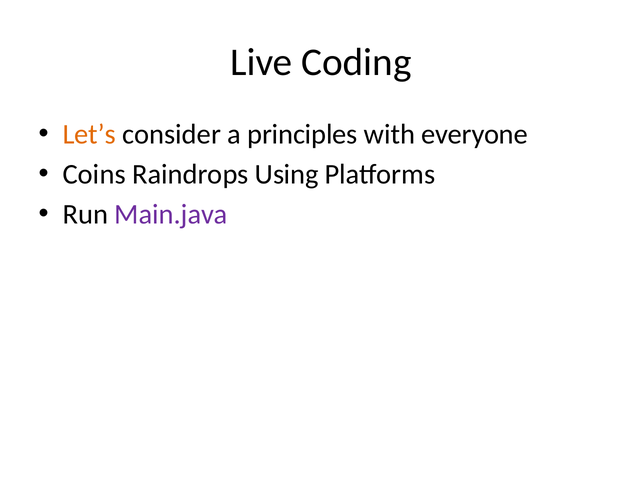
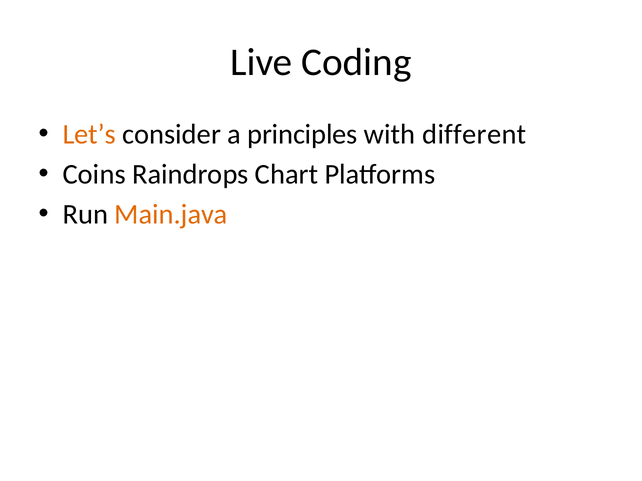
everyone: everyone -> different (474, 135)
Using: Using -> Chart (287, 175)
Main.java colour: purple -> orange (171, 215)
